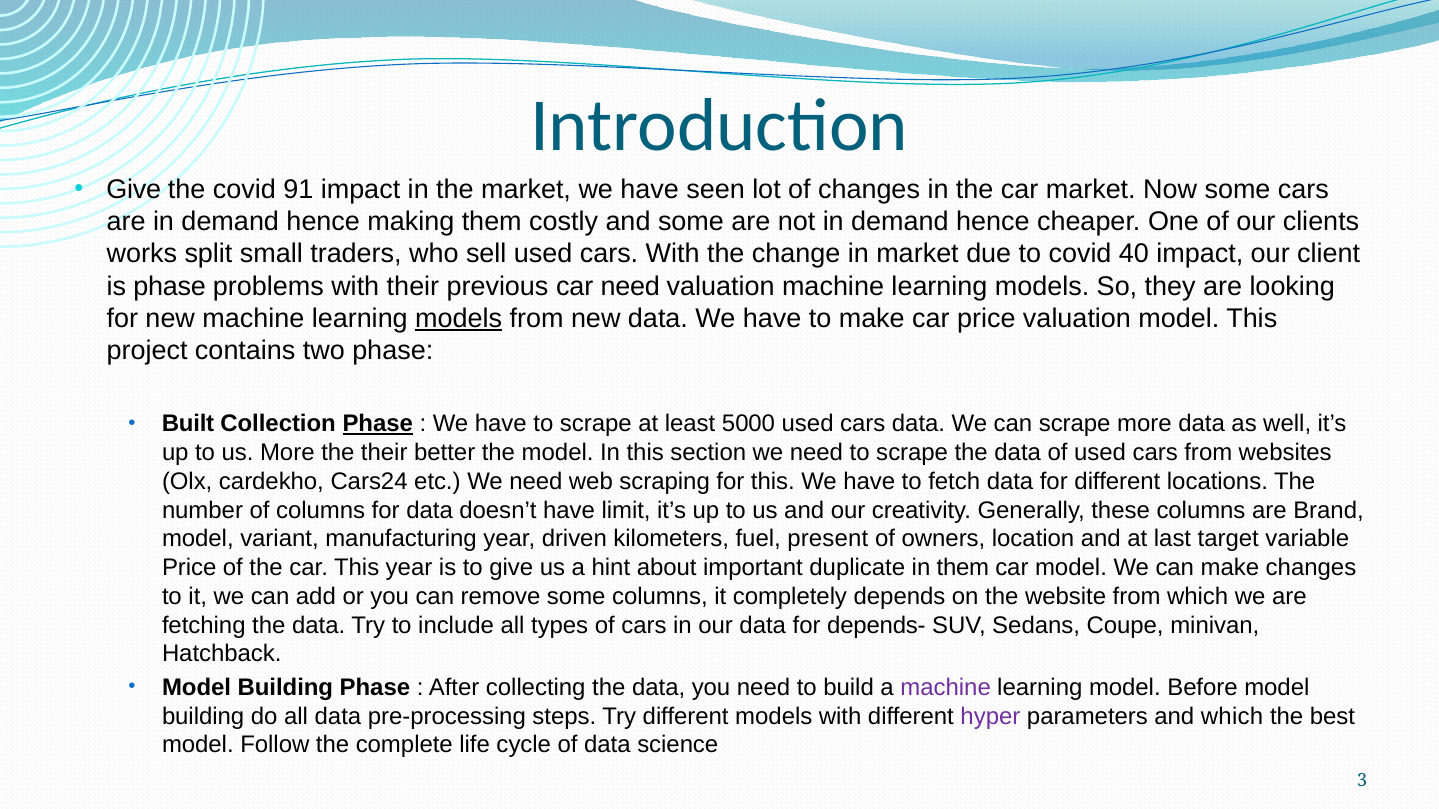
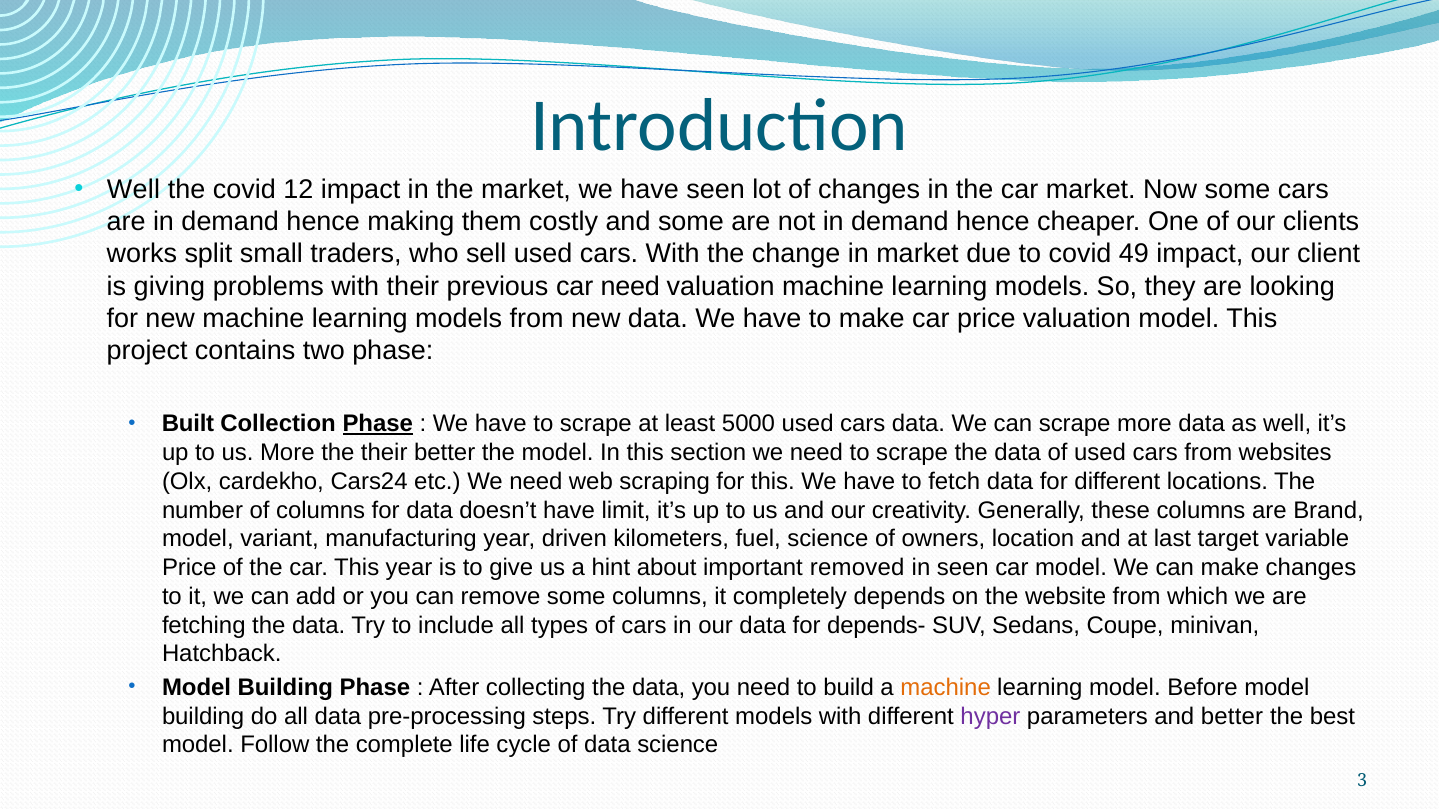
Give: Give -> Well (133, 189)
91: 91 -> 12 (298, 189)
40: 40 -> 49 (1134, 254)
is phase: phase -> giving (169, 286)
models underline: present -> none (459, 319)
fuel present: present -> science (828, 539)
duplicate: duplicate -> removed (857, 568)
in them: them -> seen (963, 568)
machine colour: purple -> orange (946, 688)
and which: which -> better (1232, 717)
